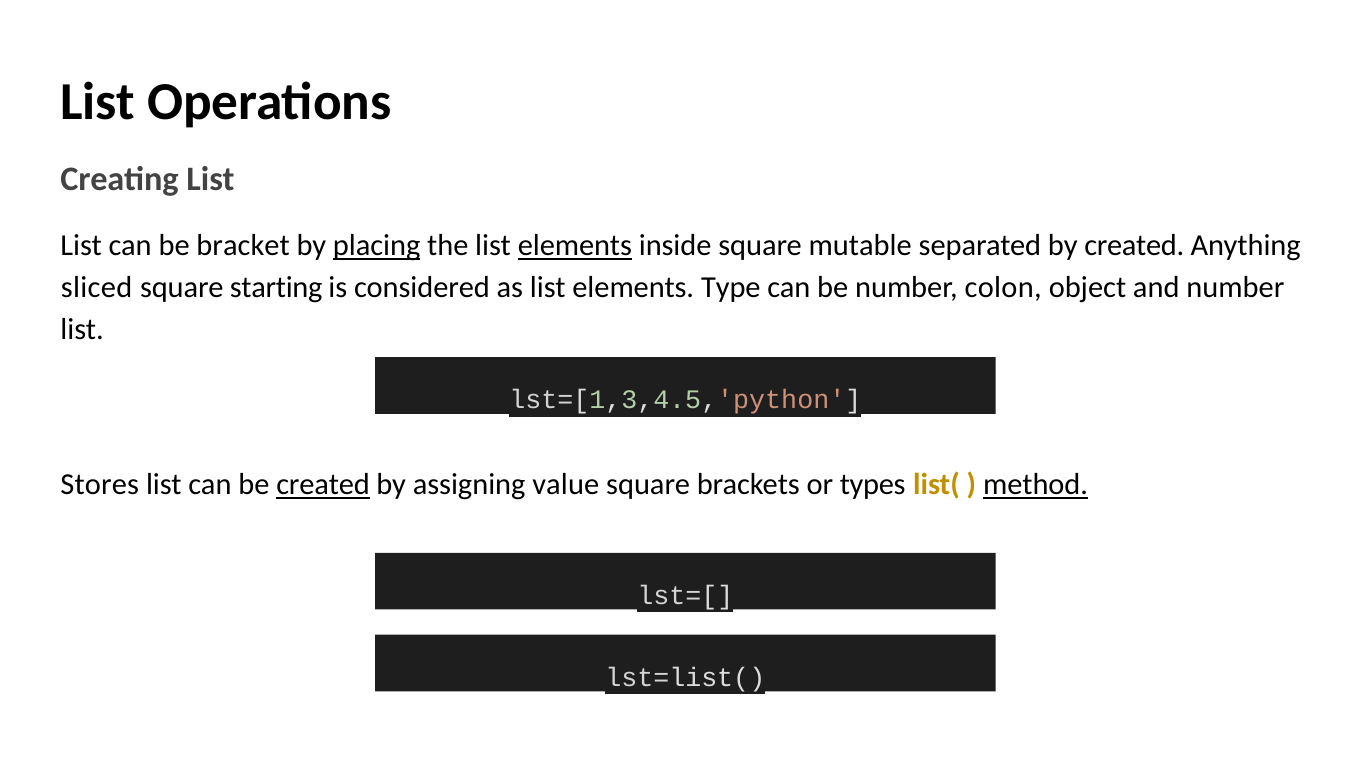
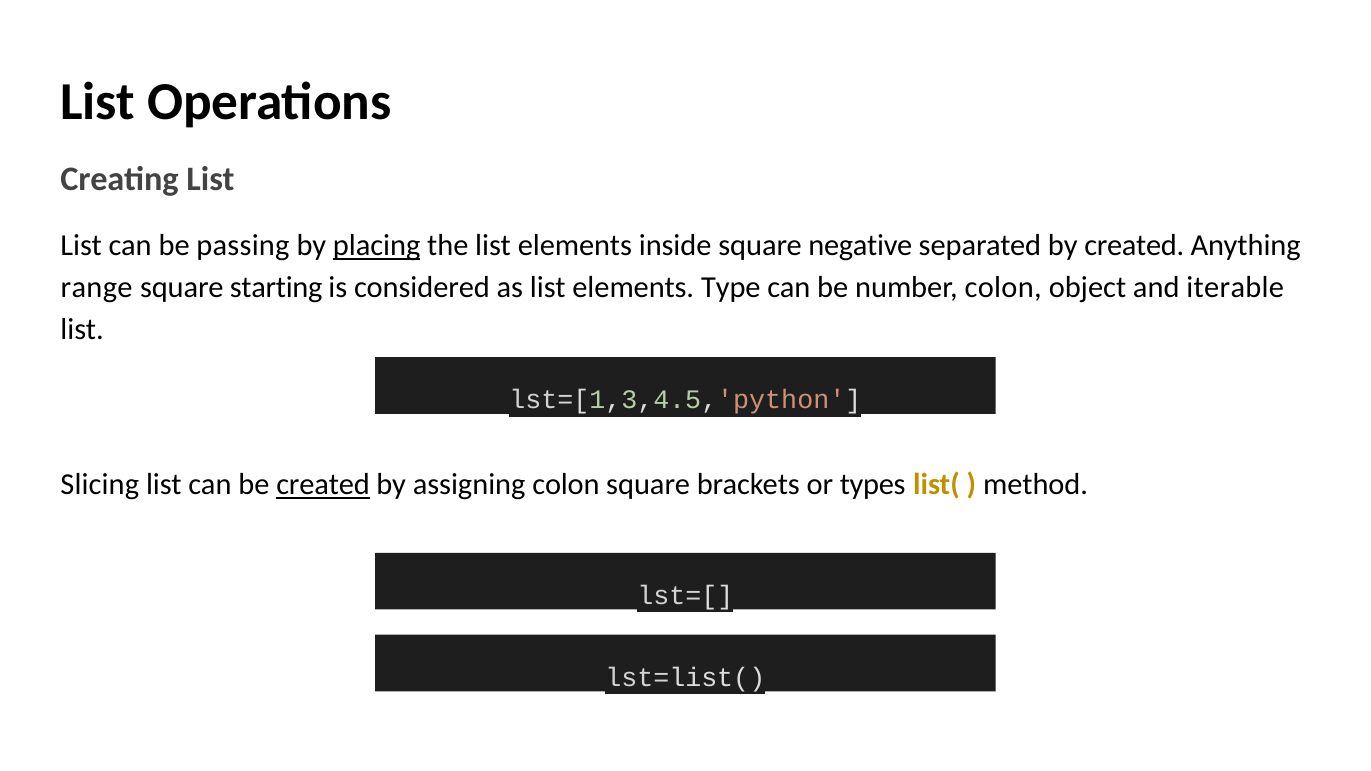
bracket: bracket -> passing (243, 246)
elements underline: present -> none (575, 246)
mutable: mutable -> negative (860, 246)
sliced: sliced -> range (97, 288)
and number: number -> iterable (1235, 288)
Stores: Stores -> Slicing (100, 485)
assigning value: value -> colon (566, 485)
method underline: present -> none (1036, 485)
